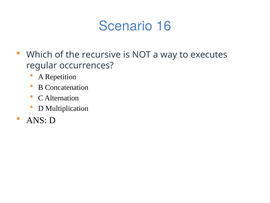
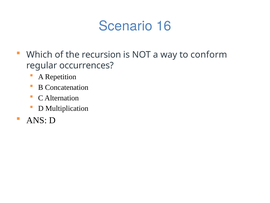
recursive: recursive -> recursion (101, 55)
executes: executes -> conform (209, 55)
